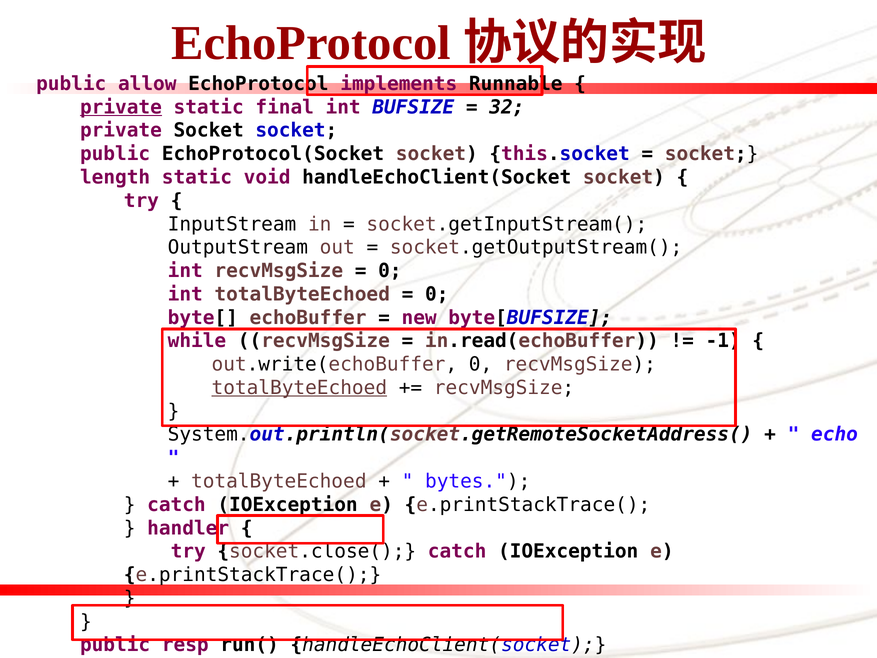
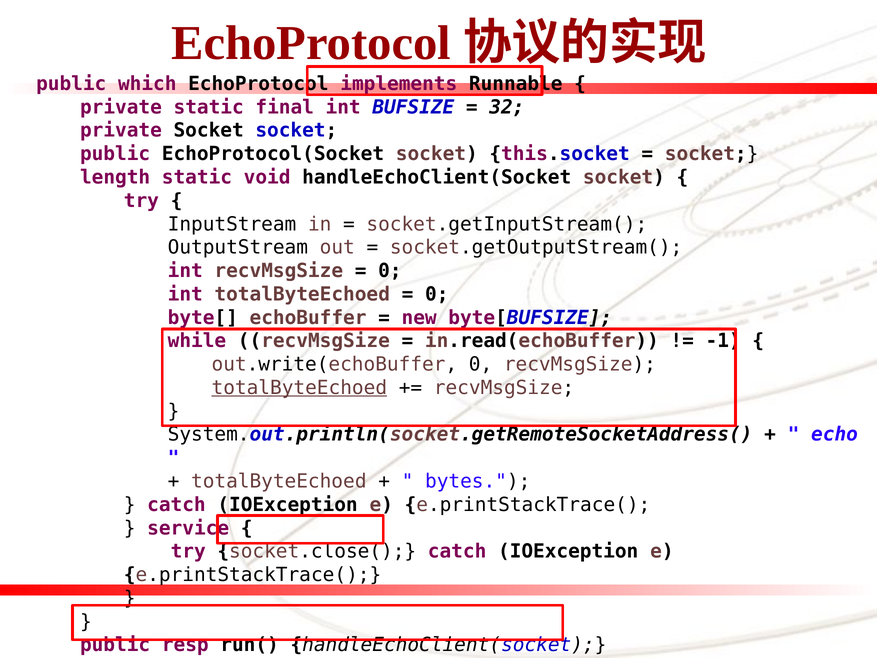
allow: allow -> which (147, 84)
private underline: present -> none (121, 107)
handler: handler -> service (188, 528)
